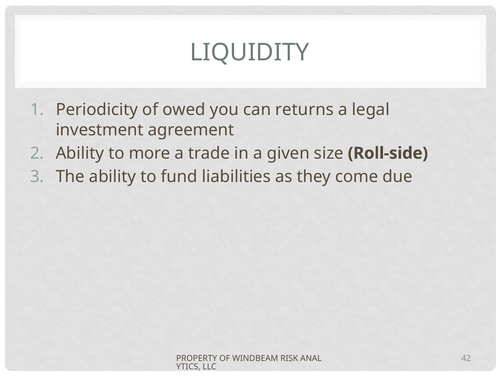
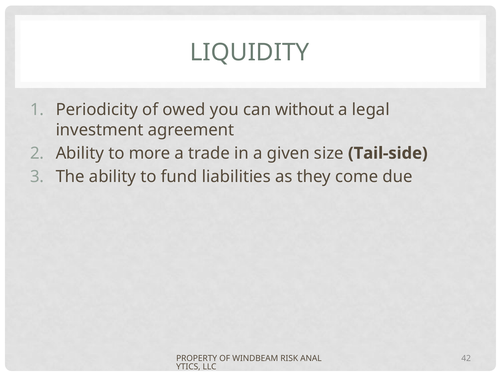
returns: returns -> without (305, 110)
Roll-side: Roll-side -> Tail-side (388, 153)
